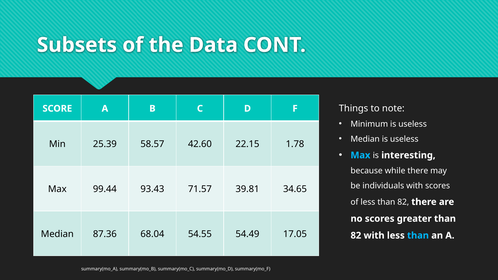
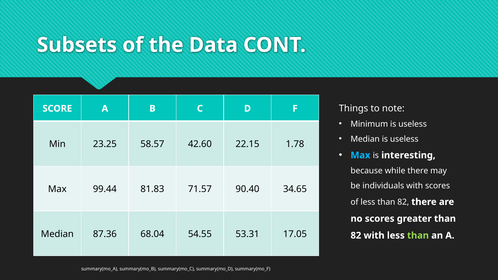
25.39: 25.39 -> 23.25 (105, 144)
93.43: 93.43 -> 81.83 (152, 189)
39.81: 39.81 -> 90.40 (247, 189)
54.49: 54.49 -> 53.31 (247, 234)
than colour: light blue -> light green (418, 236)
